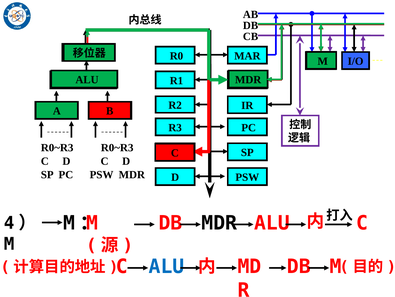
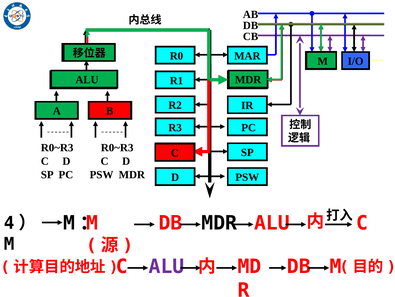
ALU colour: blue -> purple (167, 266)
